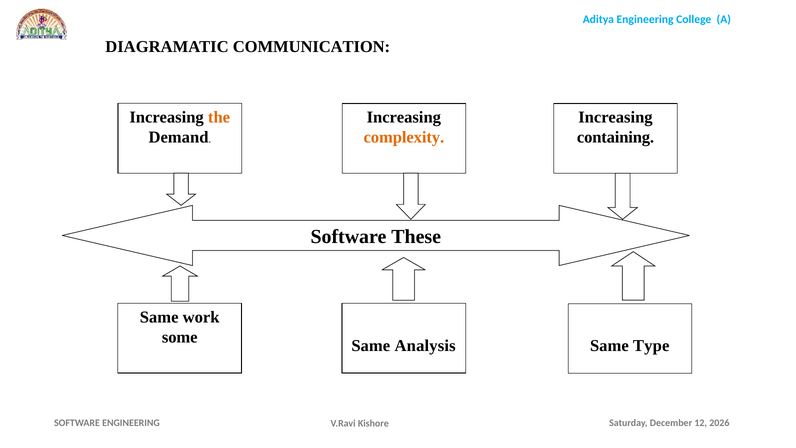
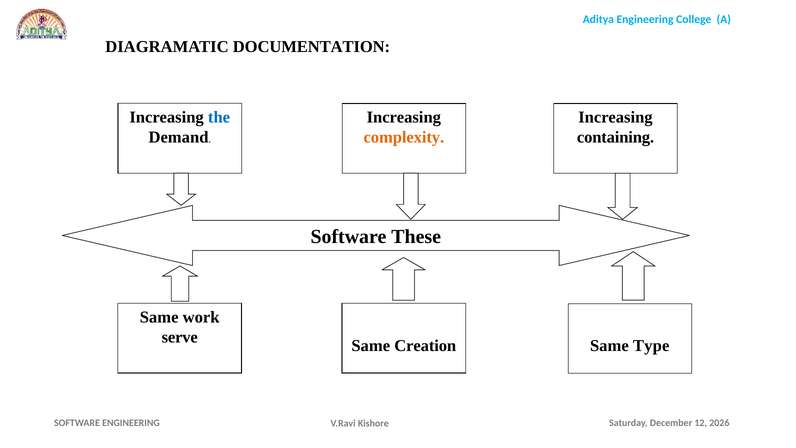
COMMUNICATION: COMMUNICATION -> DOCUMENTATION (311, 47)
the colour: orange -> blue (219, 117)
some: some -> serve (180, 337)
Analysis: Analysis -> Creation (425, 345)
